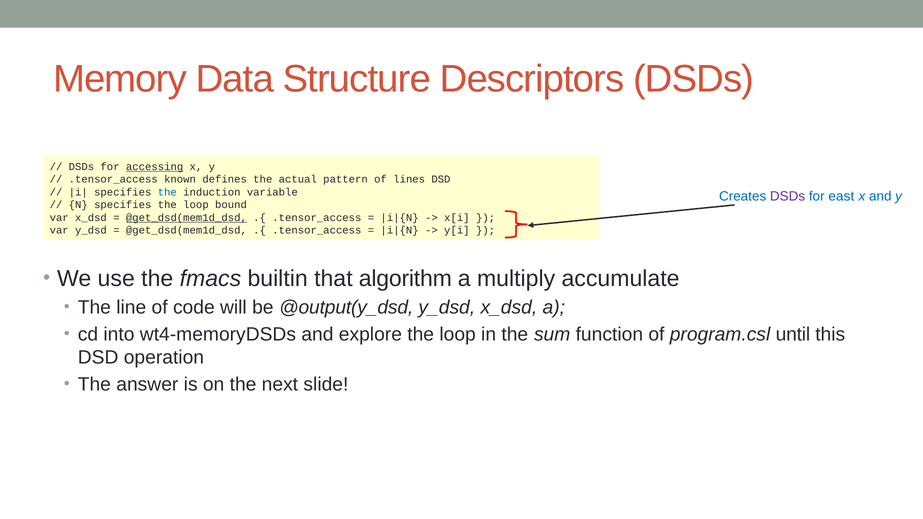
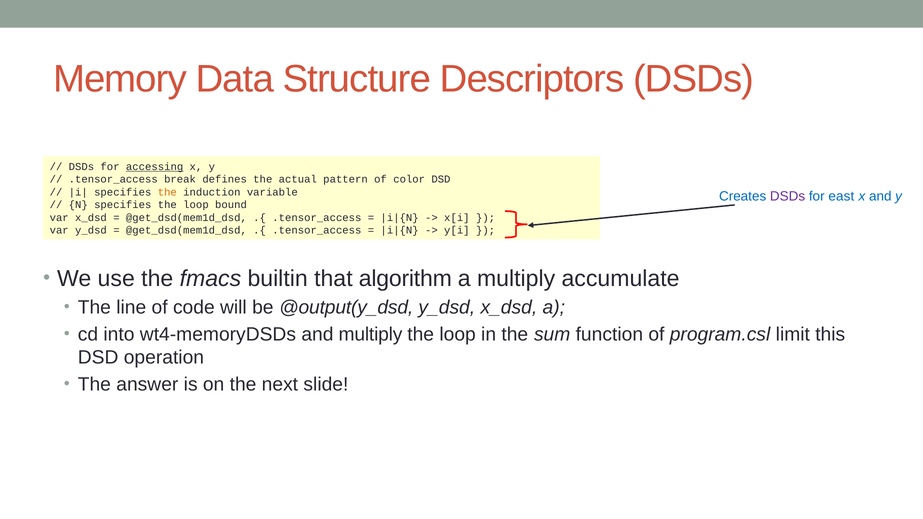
known: known -> break (180, 180)
lines: lines -> color (409, 180)
the colour: blue -> orange (167, 192)
@get_dsd(mem1d_dsd underline: present -> none (186, 218)
and explore: explore -> multiply (370, 334)
until: until -> limit (793, 334)
